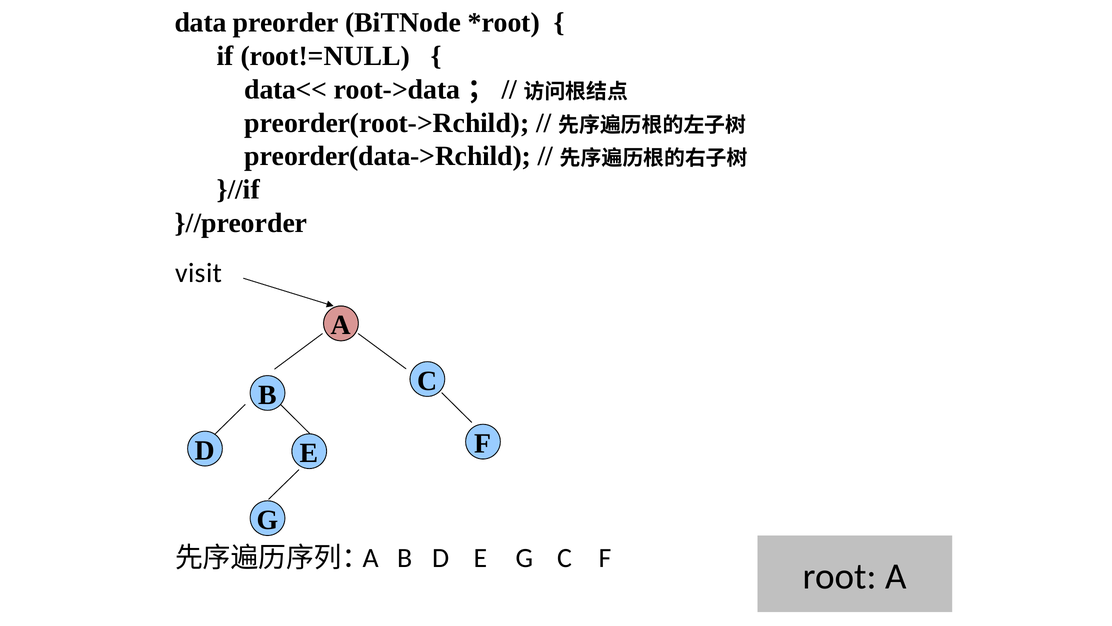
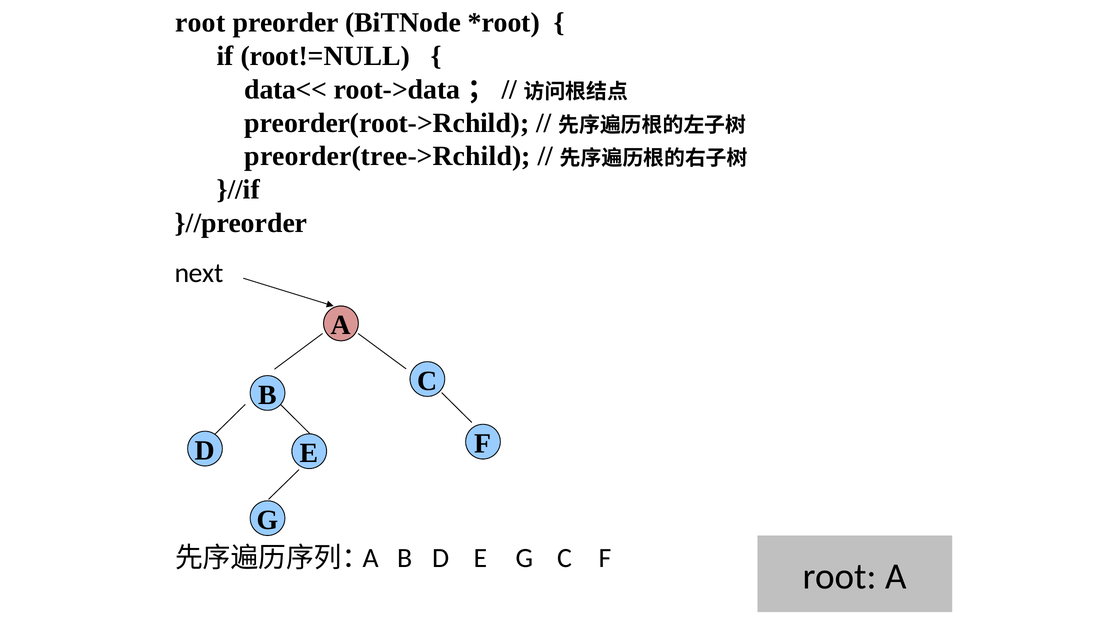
data: data -> root (200, 23)
preorder(data->Rchild: preorder(data->Rchild -> preorder(tree->Rchild (388, 156)
visit: visit -> next (199, 273)
